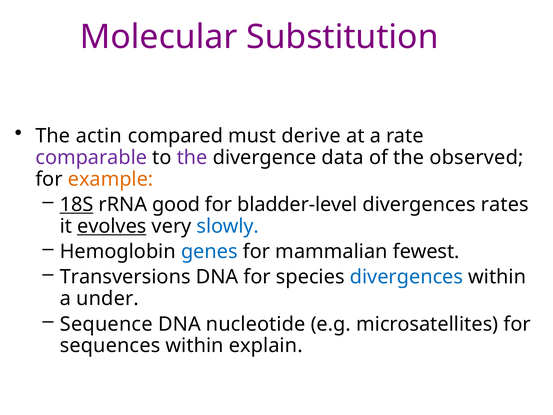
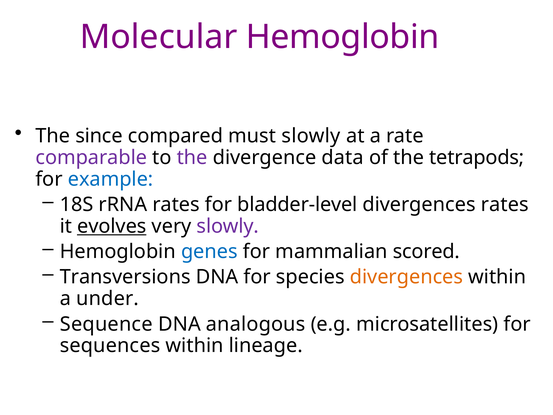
Molecular Substitution: Substitution -> Hemoglobin (343, 37)
actin: actin -> since (99, 136)
must derive: derive -> slowly (311, 136)
observed: observed -> tetrapods (477, 158)
example colour: orange -> blue (111, 179)
18S underline: present -> none (77, 204)
rRNA good: good -> rates (176, 204)
slowly colour: blue -> purple (228, 226)
fewest: fewest -> scored (426, 251)
divergences colour: blue -> orange (406, 277)
nucleotide: nucleotide -> analogous (256, 324)
explain: explain -> lineage (266, 345)
